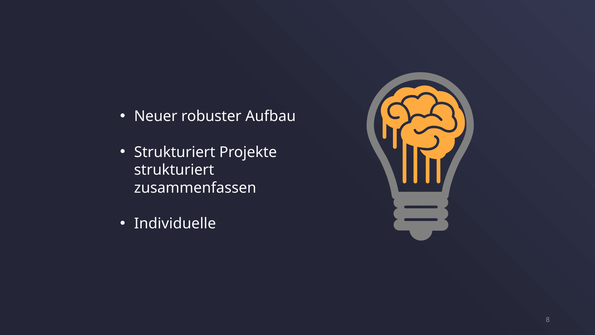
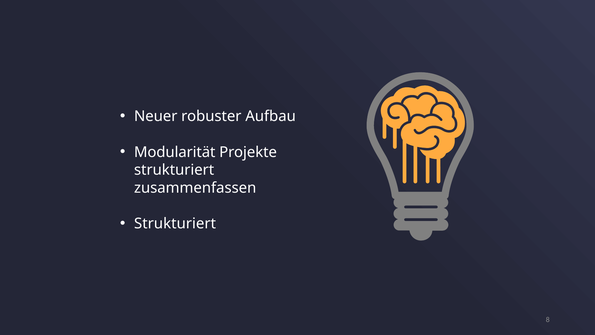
Strukturiert: Strukturiert -> Modularität (175, 152)
Individuelle: Individuelle -> Strukturiert (175, 223)
